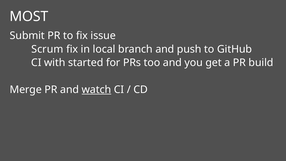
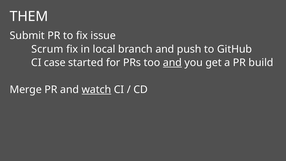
MOST: MOST -> THEM (29, 16)
with: with -> case (55, 63)
and underline: none -> present (172, 63)
